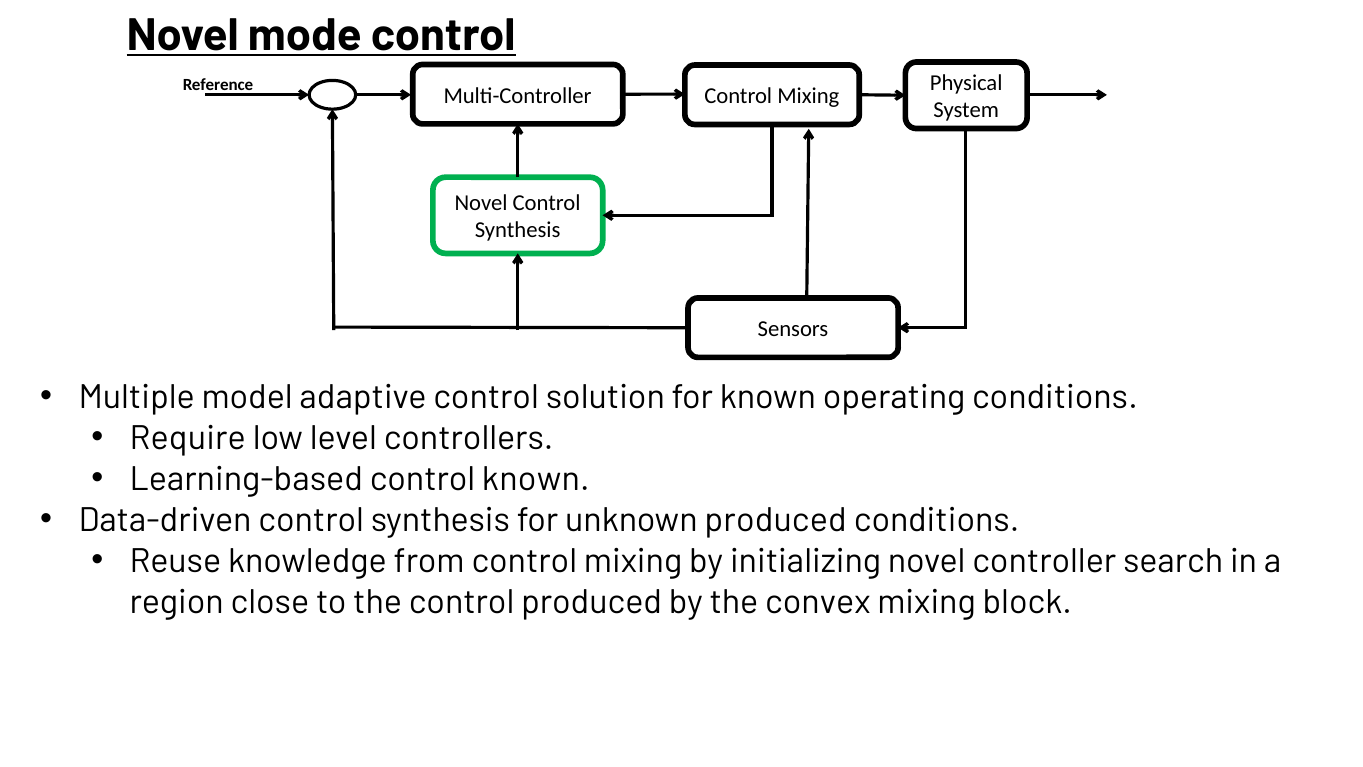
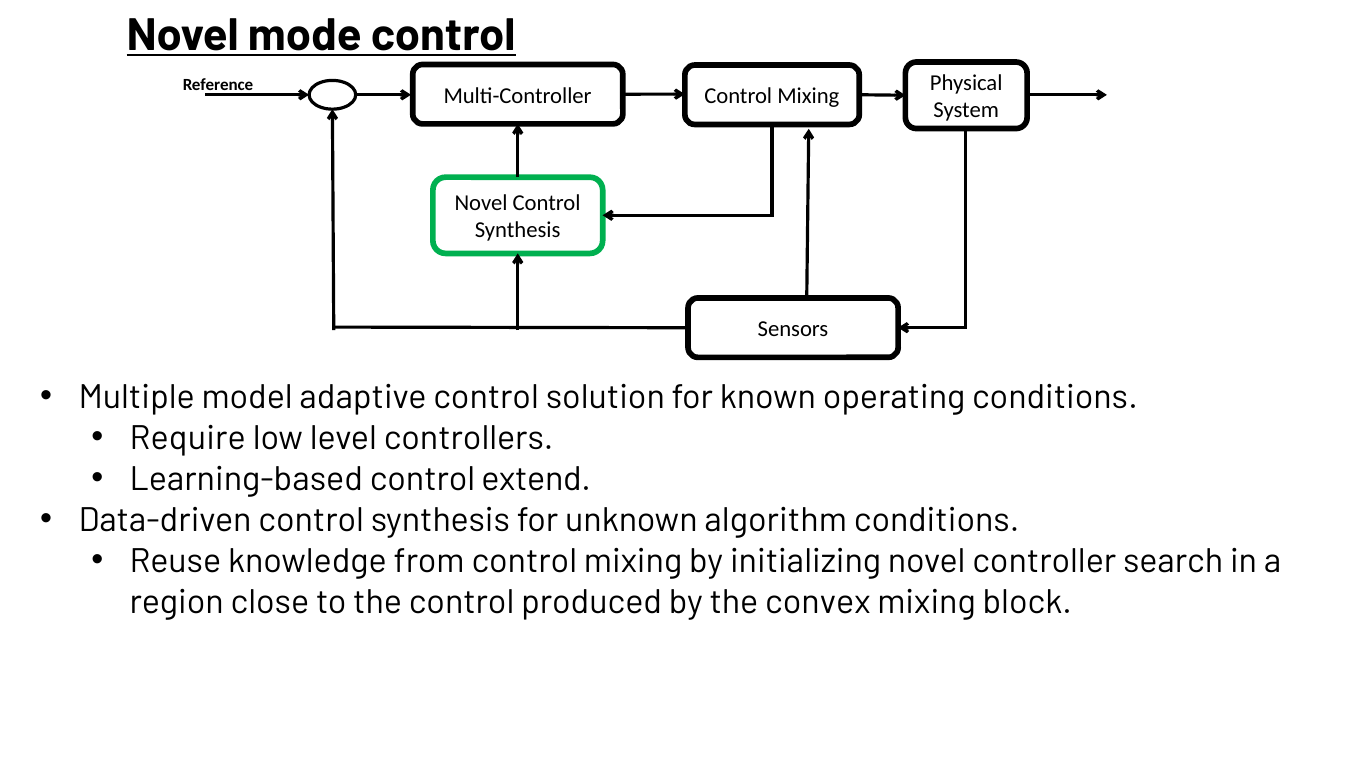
control known: known -> extend (536, 479)
unknown produced: produced -> algorithm (776, 520)
